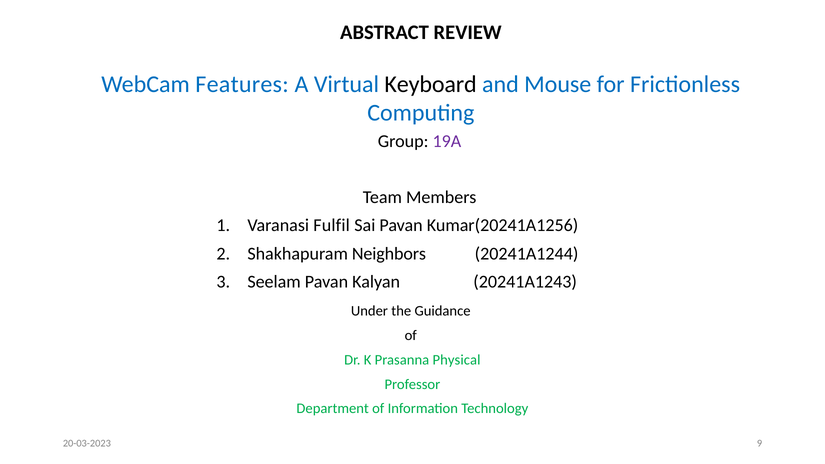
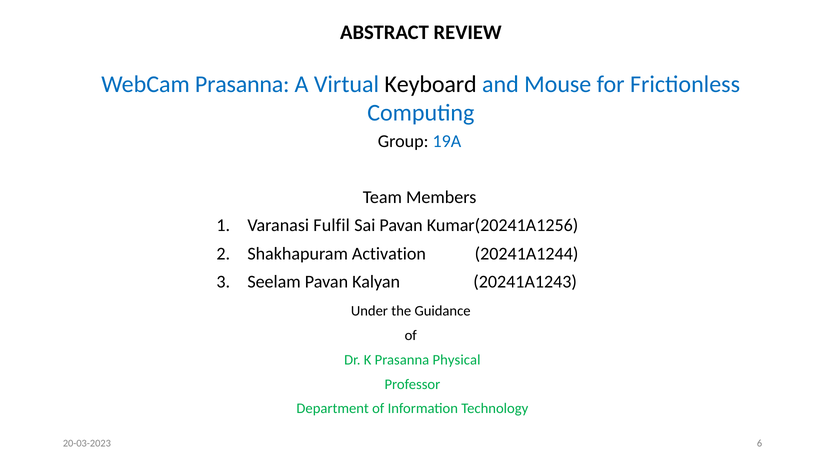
WebCam Features: Features -> Prasanna (242, 84)
19A colour: purple -> blue (447, 141)
Neighbors: Neighbors -> Activation (389, 254)
9: 9 -> 6 (760, 443)
